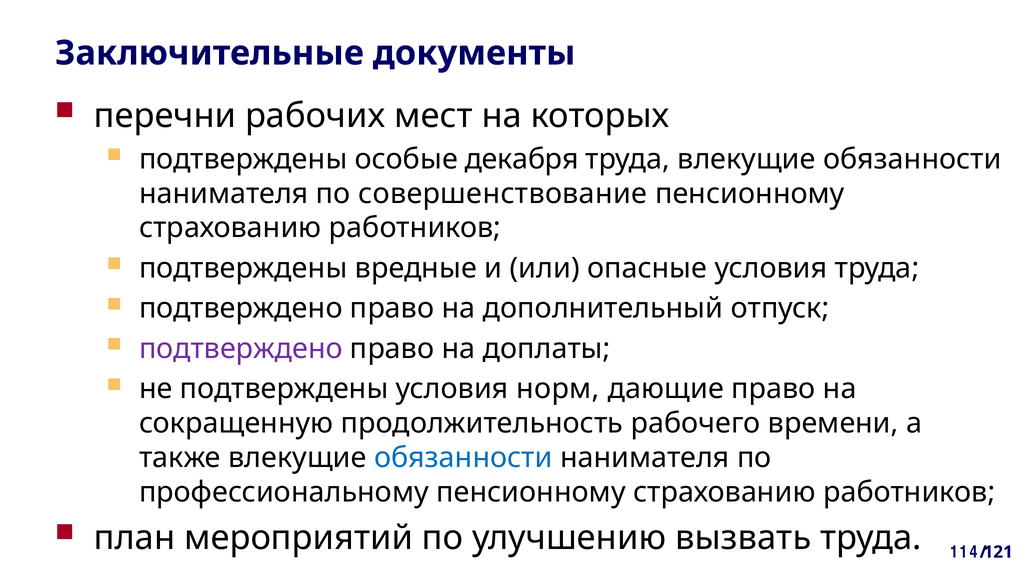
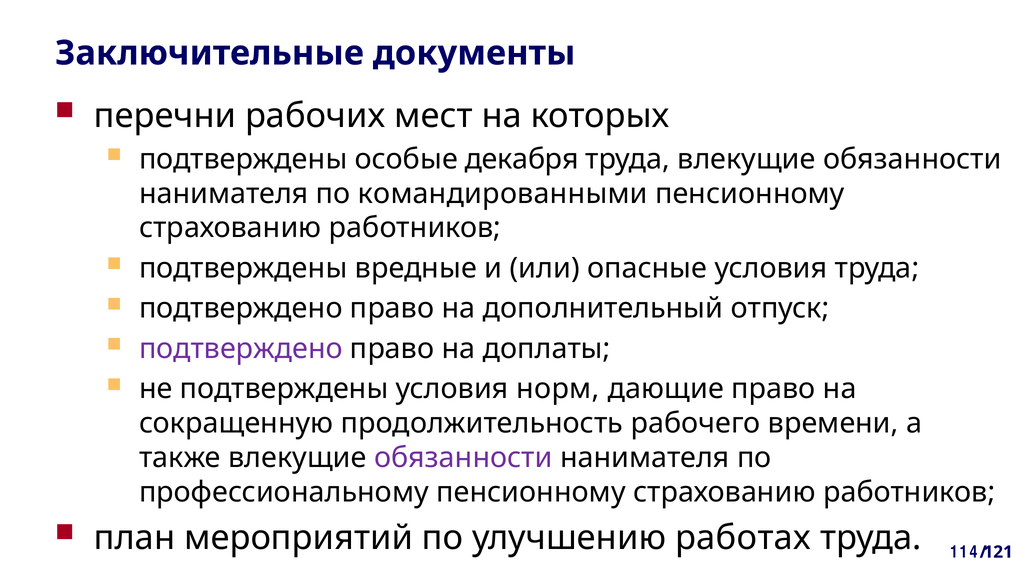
совершенствование: совершенствование -> командированными (503, 193)
обязанности colour: blue -> purple (463, 458)
вызвать: вызвать -> работах (743, 537)
